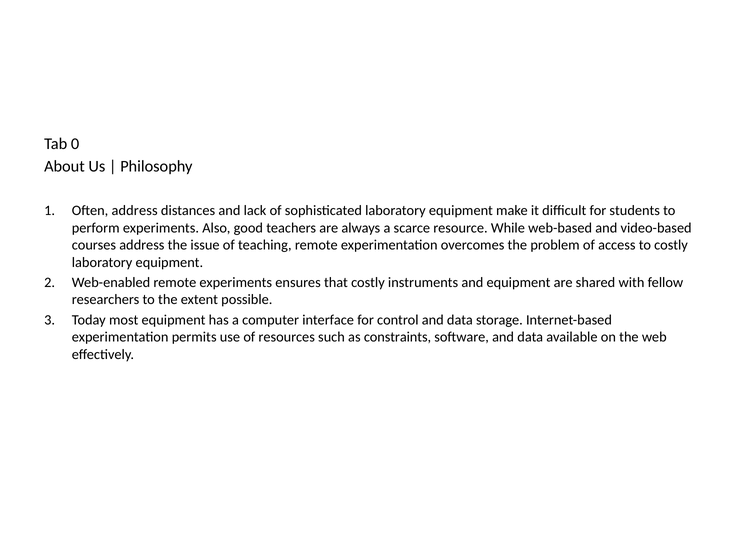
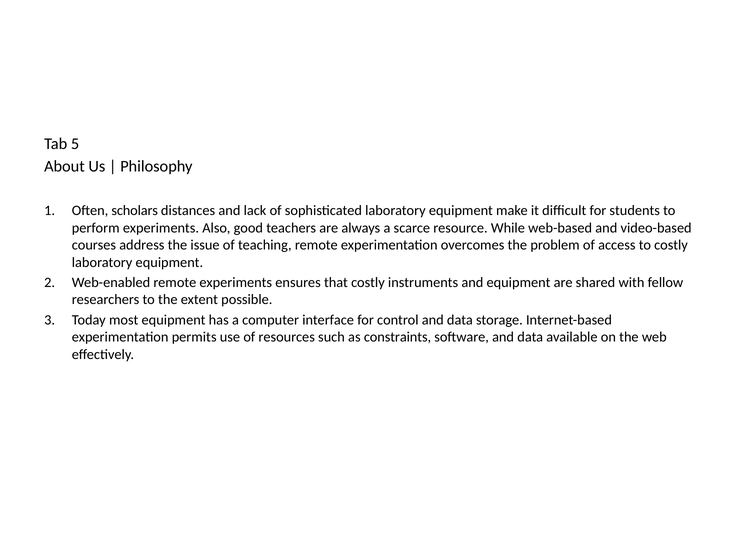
0: 0 -> 5 (75, 144)
Often address: address -> scholars (135, 211)
